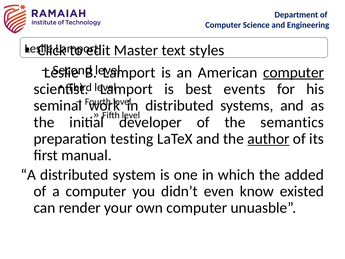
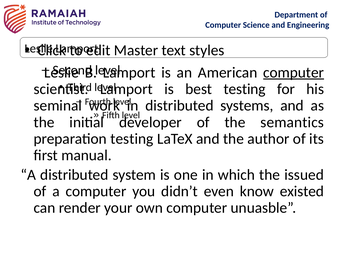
best events: events -> testing (245, 89)
author underline: present -> none (268, 139)
added: added -> issued (304, 175)
